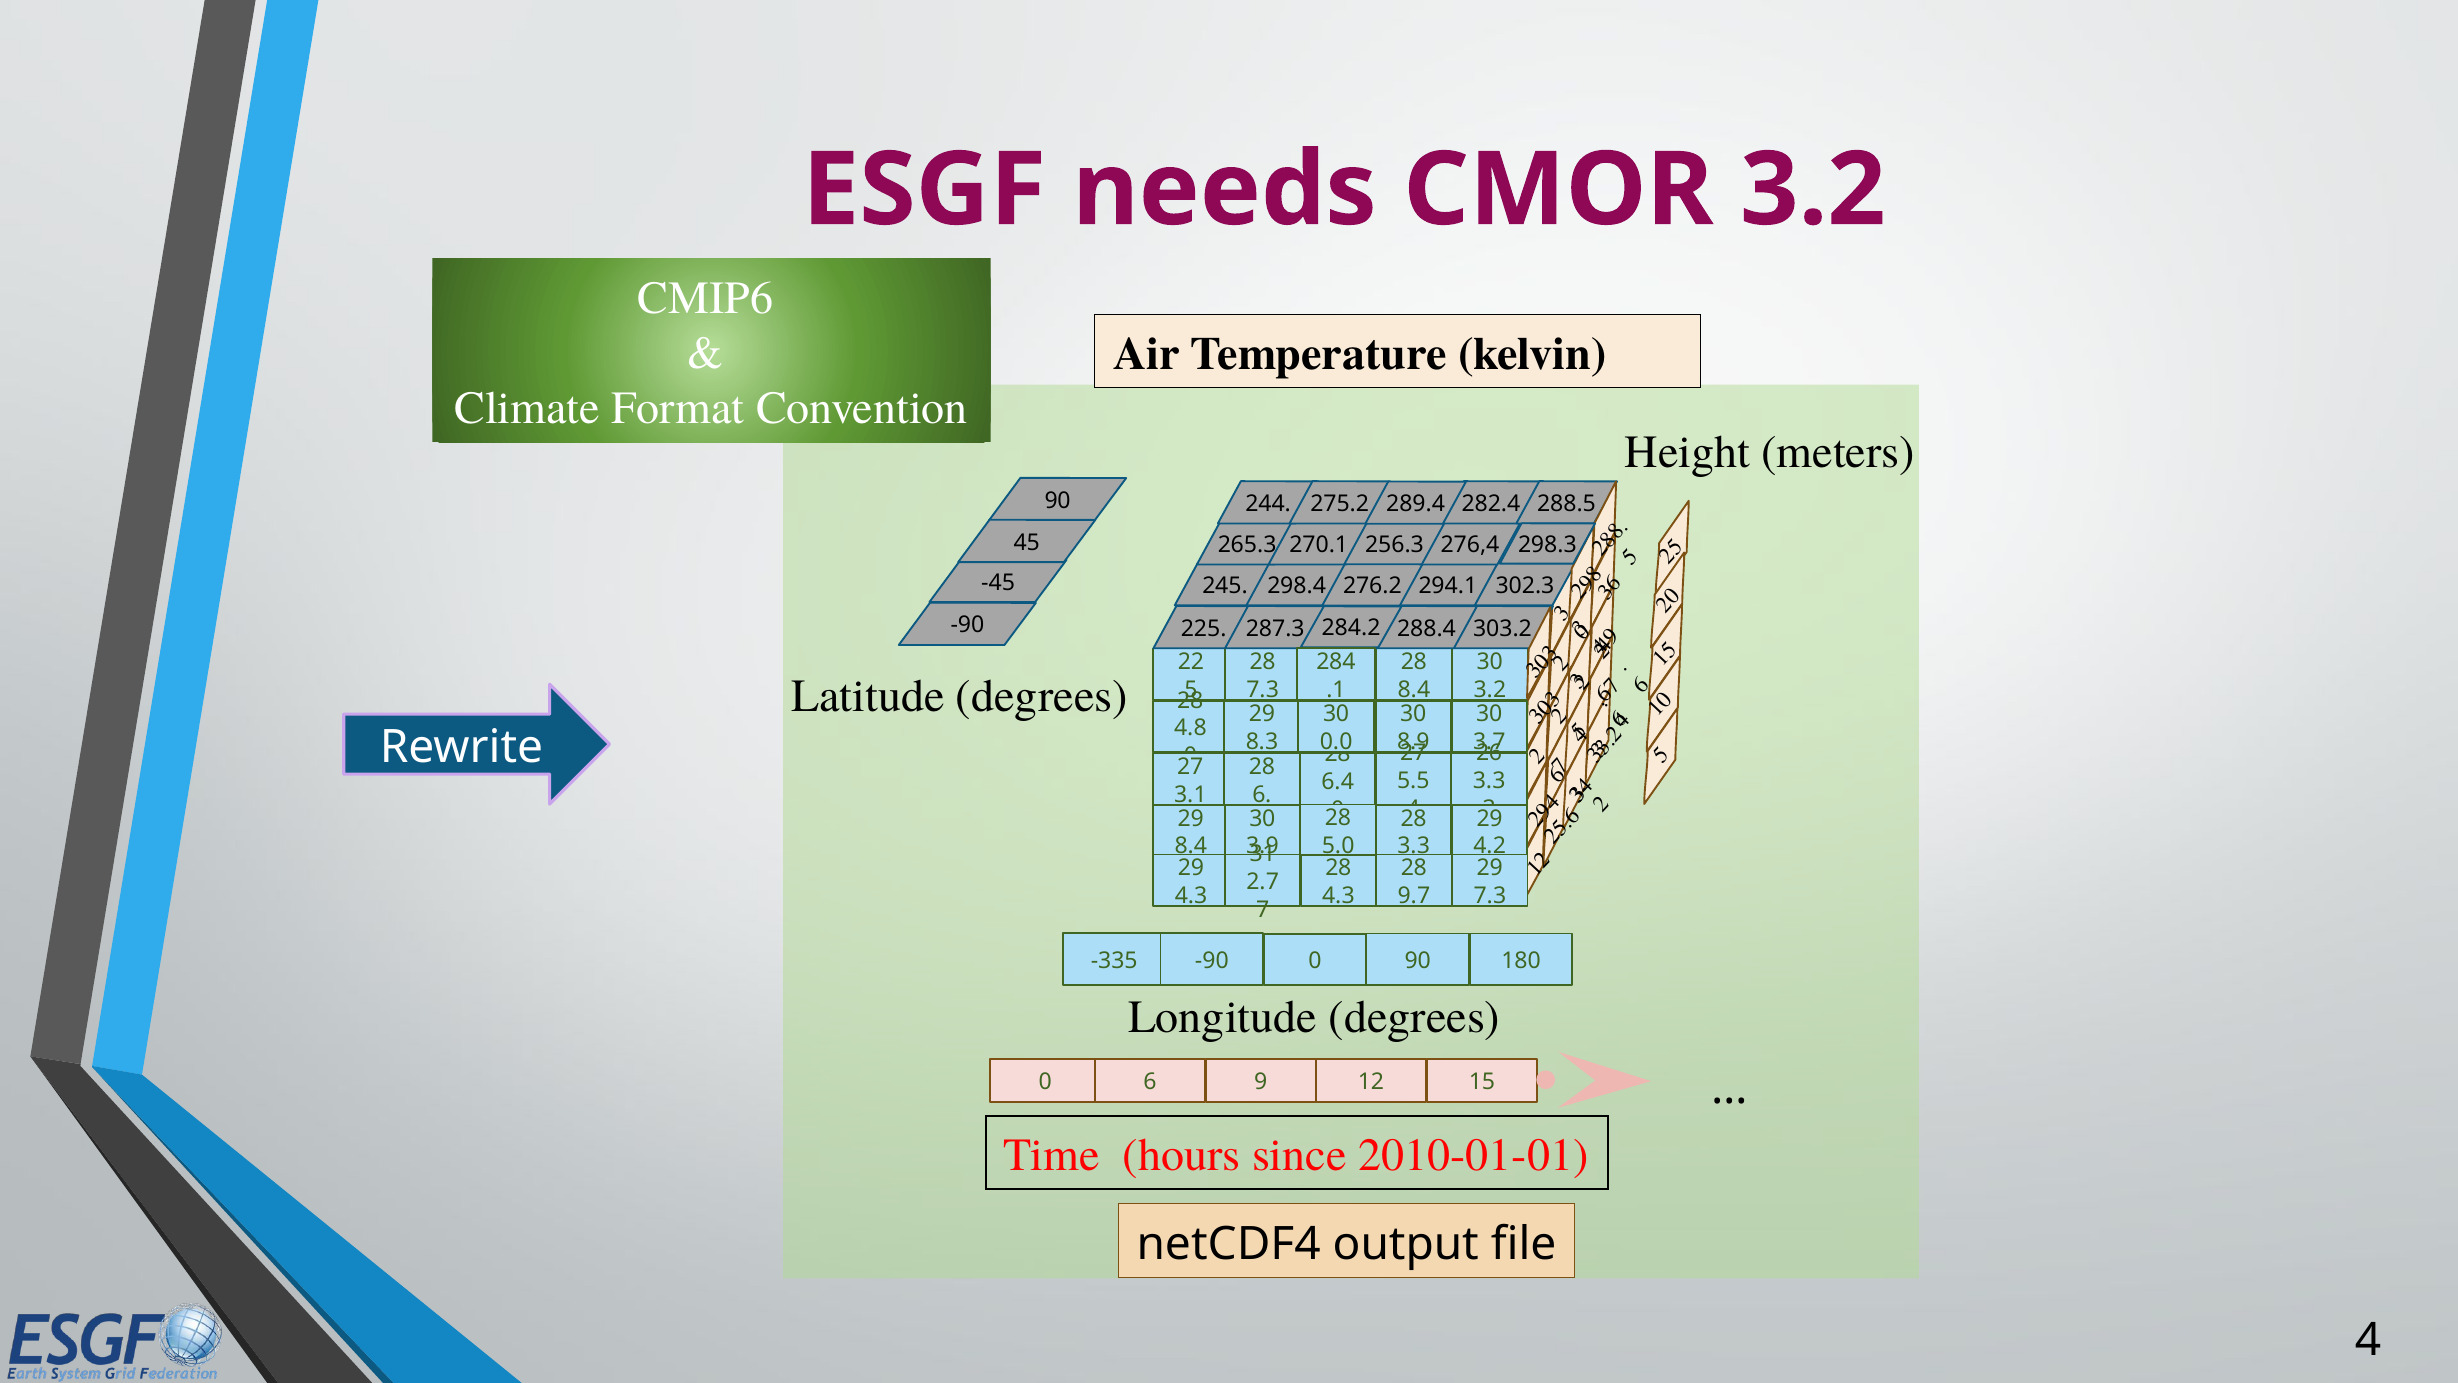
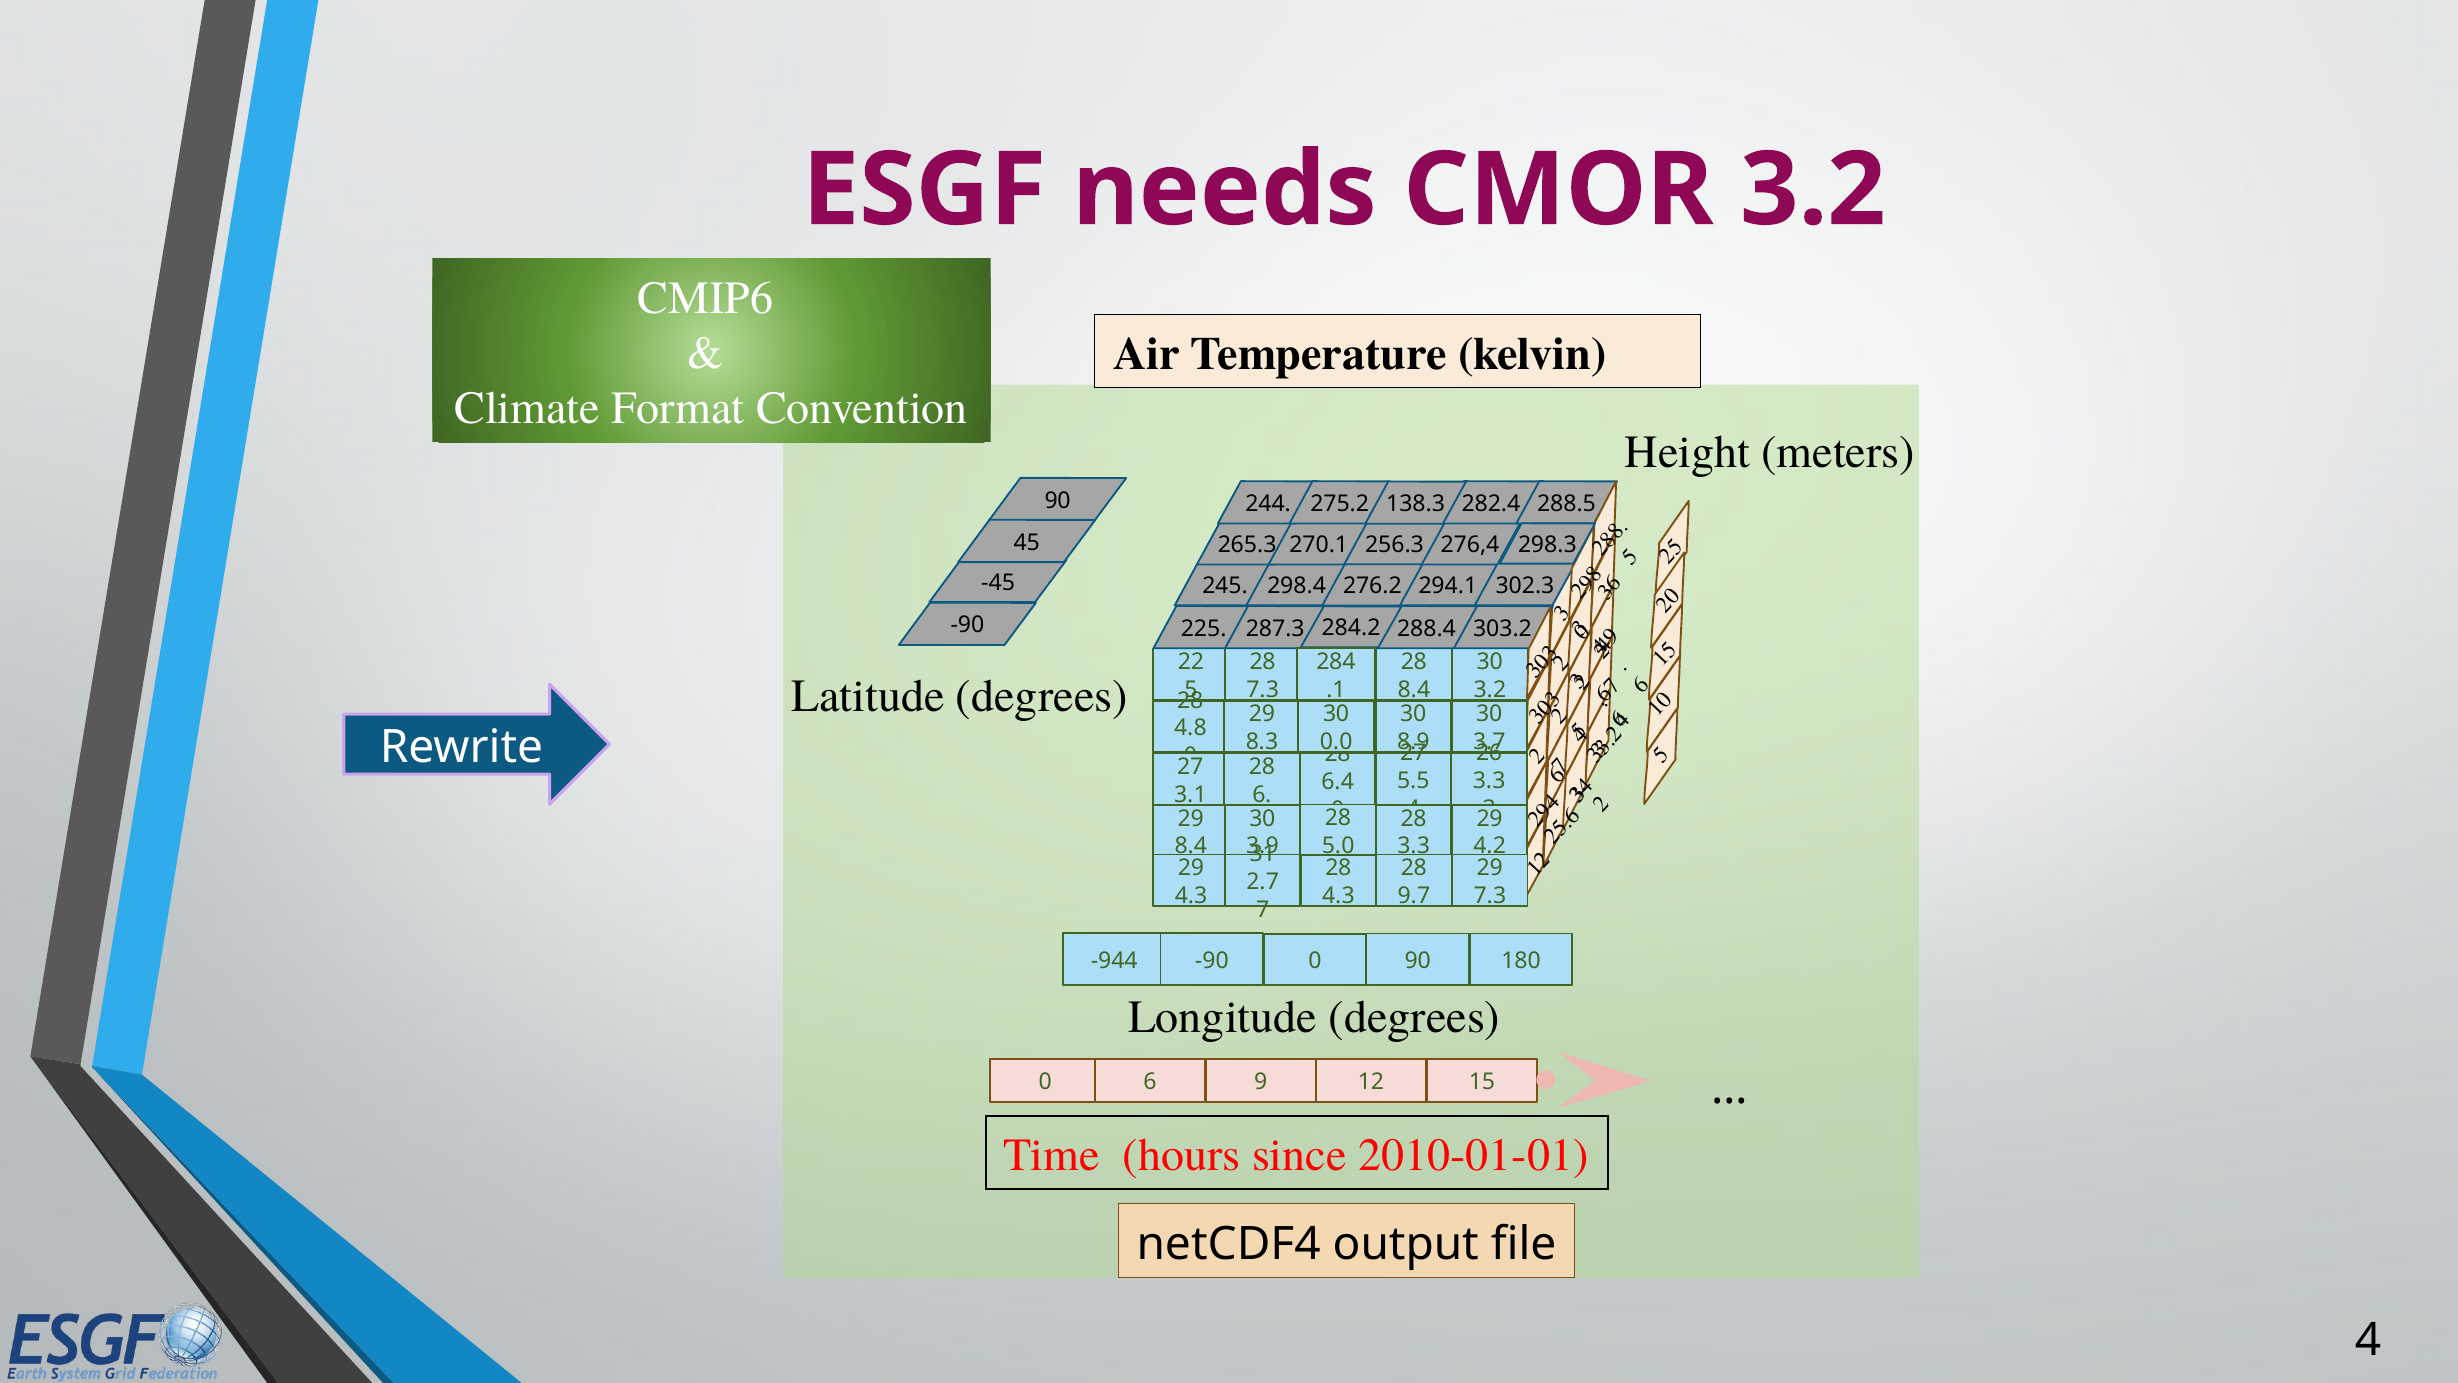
289.4: 289.4 -> 138.3 (1416, 504)
-335: -335 -> -944 (1114, 960)
